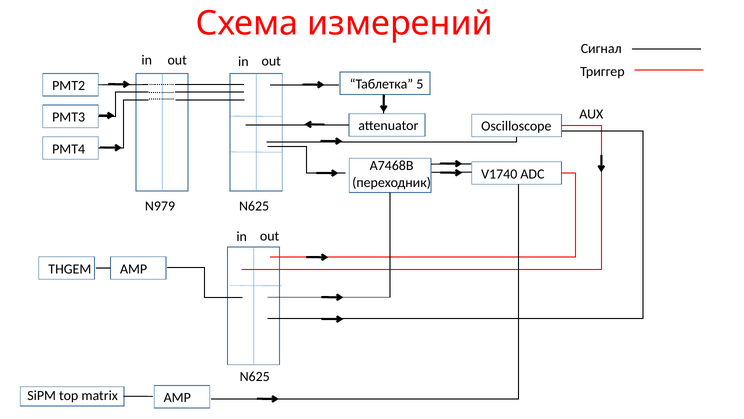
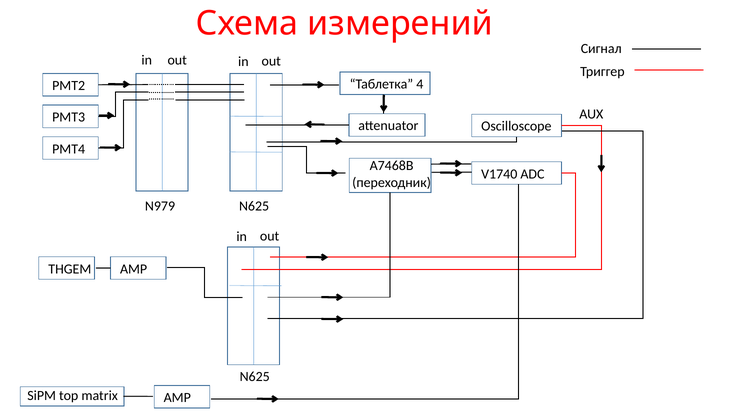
5: 5 -> 4 (420, 84)
